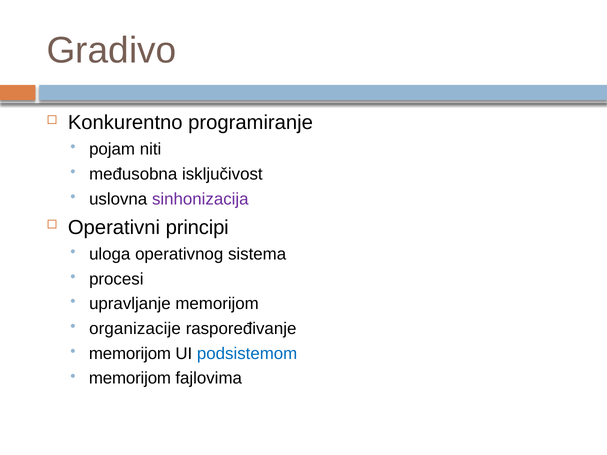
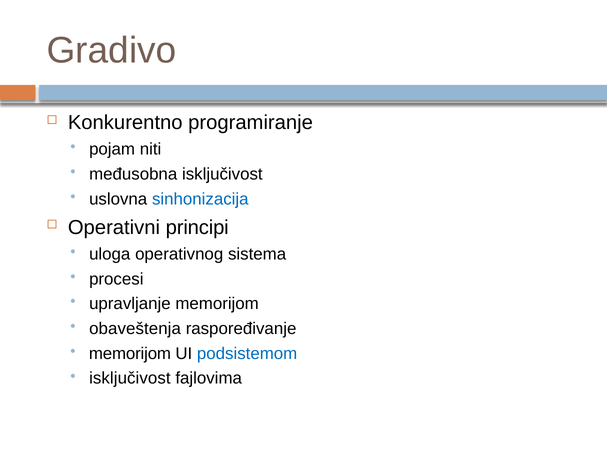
sinhonizacija colour: purple -> blue (200, 199)
organizacije: organizacije -> obaveštenja (135, 329)
memorijom: memorijom -> isključivost (130, 379)
